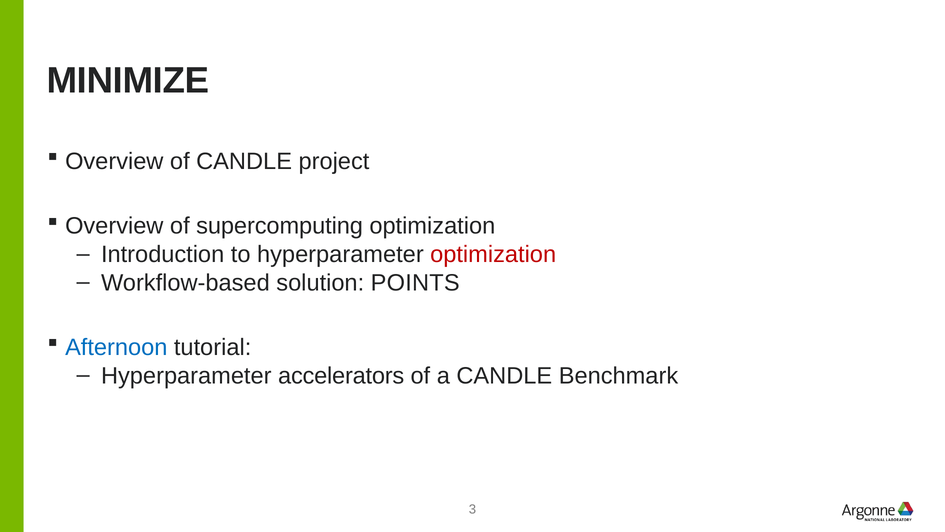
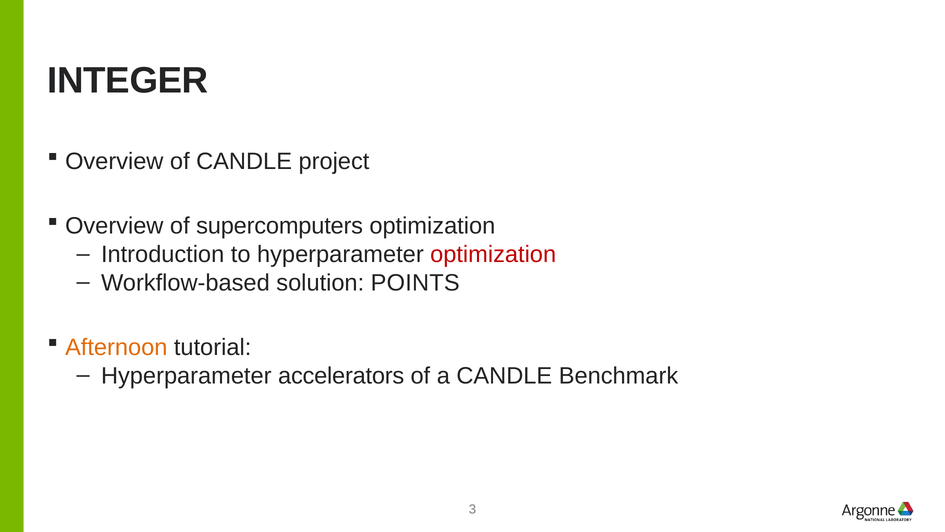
MINIMIZE: MINIMIZE -> INTEGER (128, 81)
supercomputing: supercomputing -> supercomputers (280, 226)
Afternoon colour: blue -> orange (116, 347)
